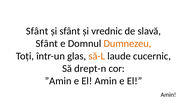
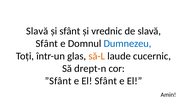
Sfânt: Sfânt -> Slavă (37, 31)
Dumnezeu colour: orange -> blue (128, 44)
”Amin: ”Amin -> ”Sfânt (58, 81)
Amin: Amin -> Sfânt (106, 81)
